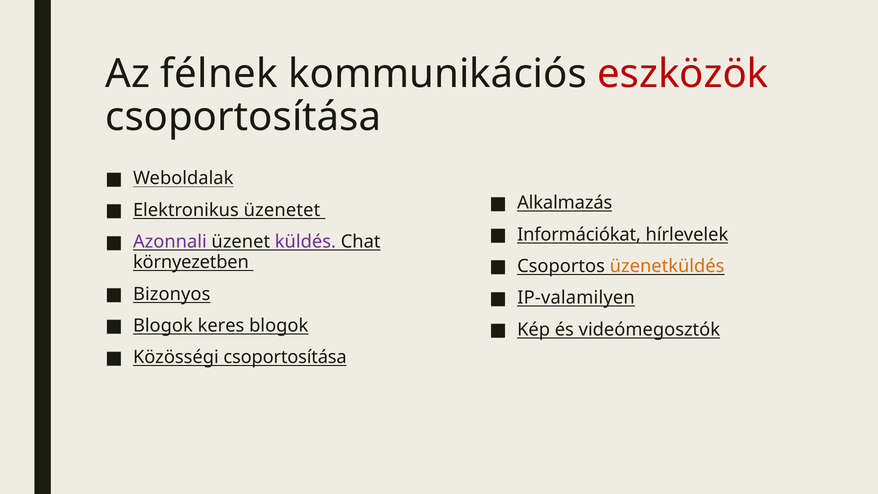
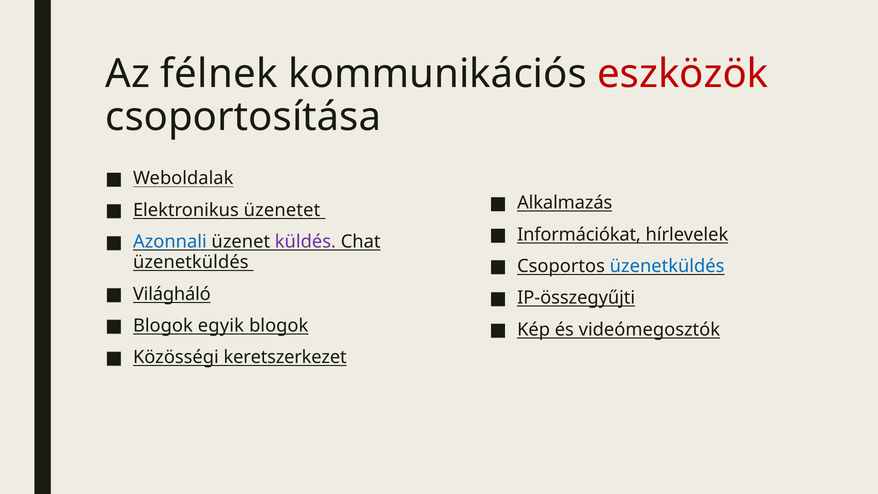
Azonnali colour: purple -> blue (170, 242)
környezetben: környezetben -> üzenetküldés (191, 262)
üzenetküldés colour: orange -> blue (667, 266)
Bizonyos: Bizonyos -> Világháló (172, 294)
IP-valamilyen: IP-valamilyen -> IP-összegyűjti (576, 298)
keres: keres -> egyik (221, 326)
Közösségi csoportosítása: csoportosítása -> keretszerkezet (285, 357)
